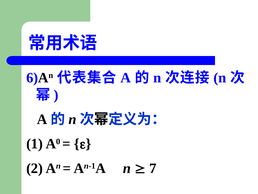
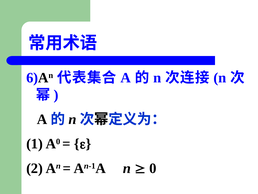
7: 7 -> 0 (153, 168)
